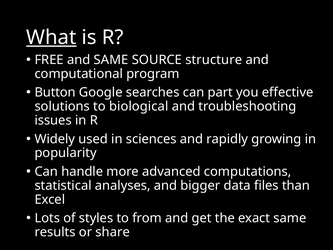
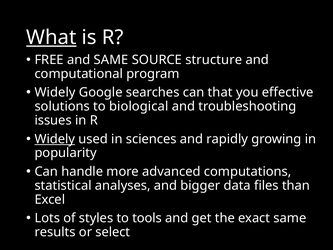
Button: Button -> Widely (55, 92)
part: part -> that (220, 92)
Widely underline: none -> present (55, 139)
from: from -> tools (147, 218)
share: share -> select (113, 232)
